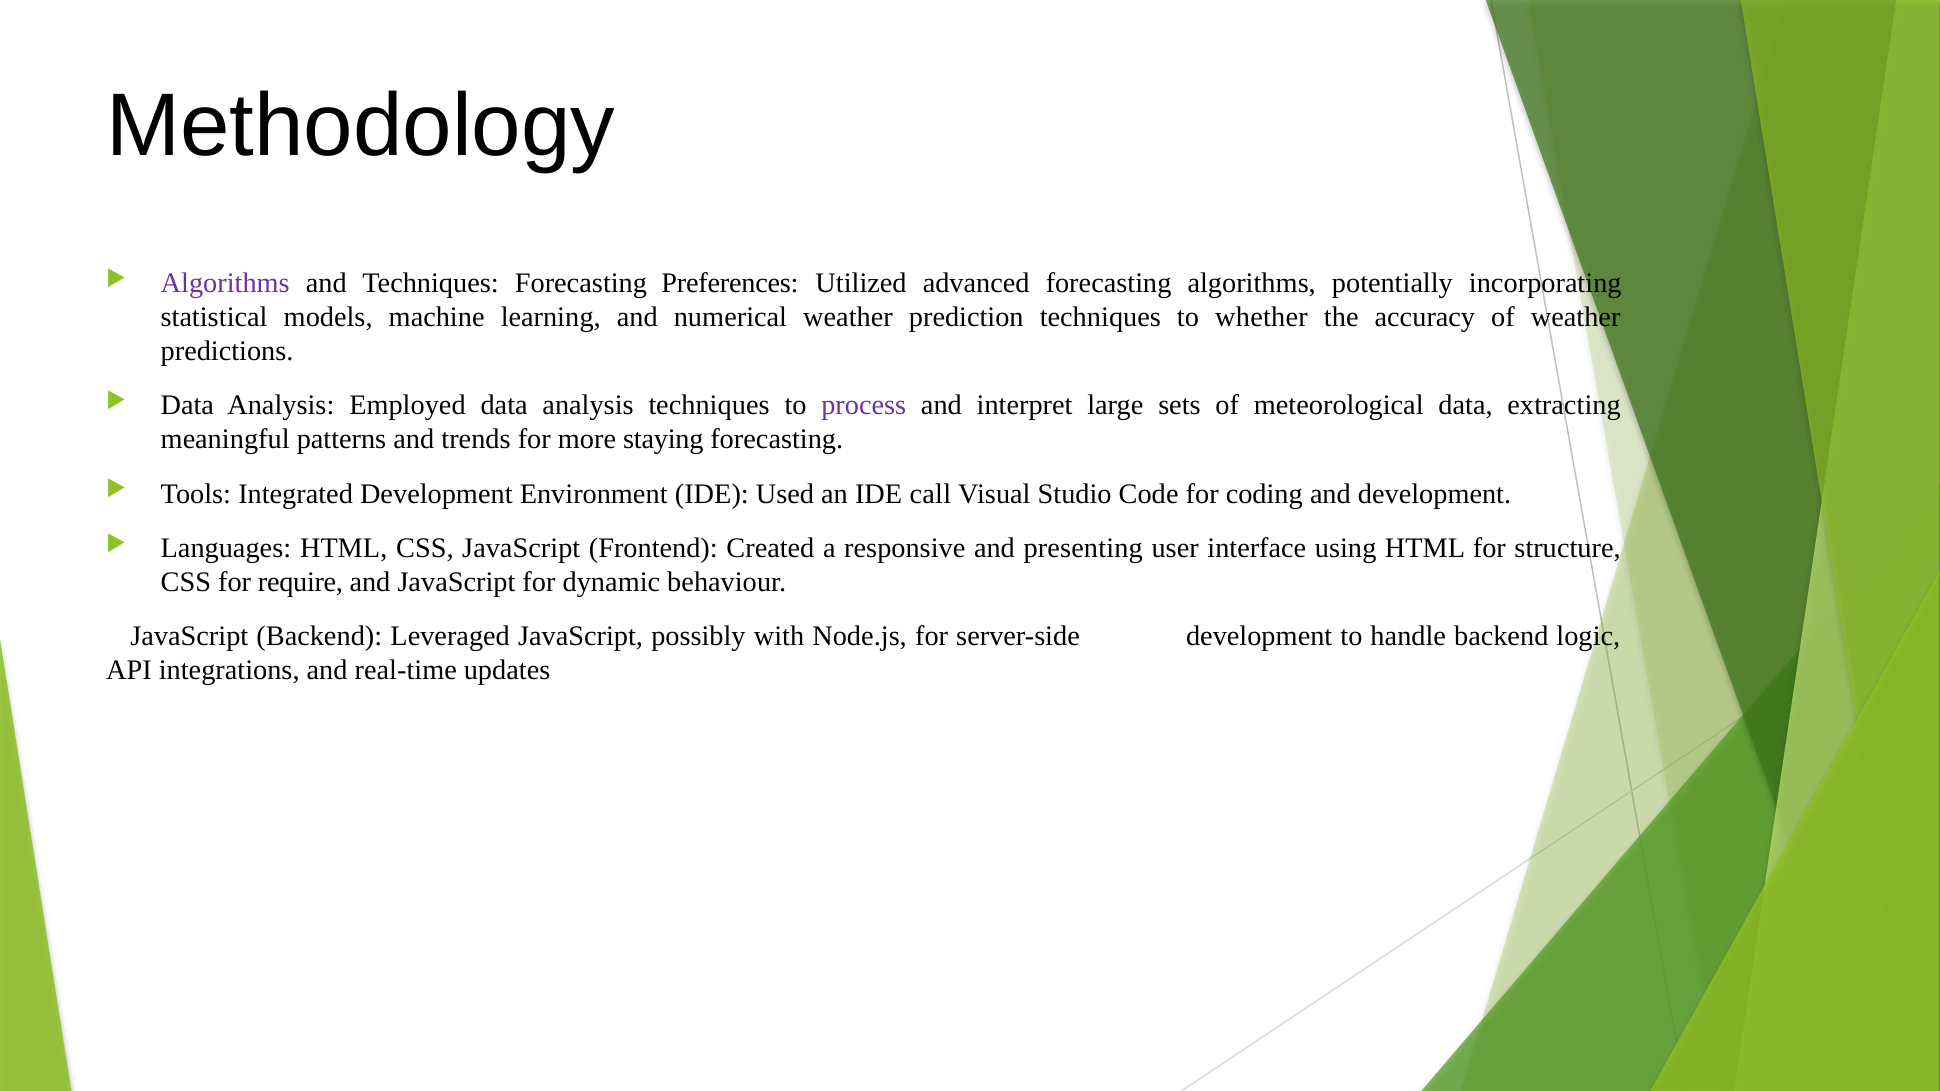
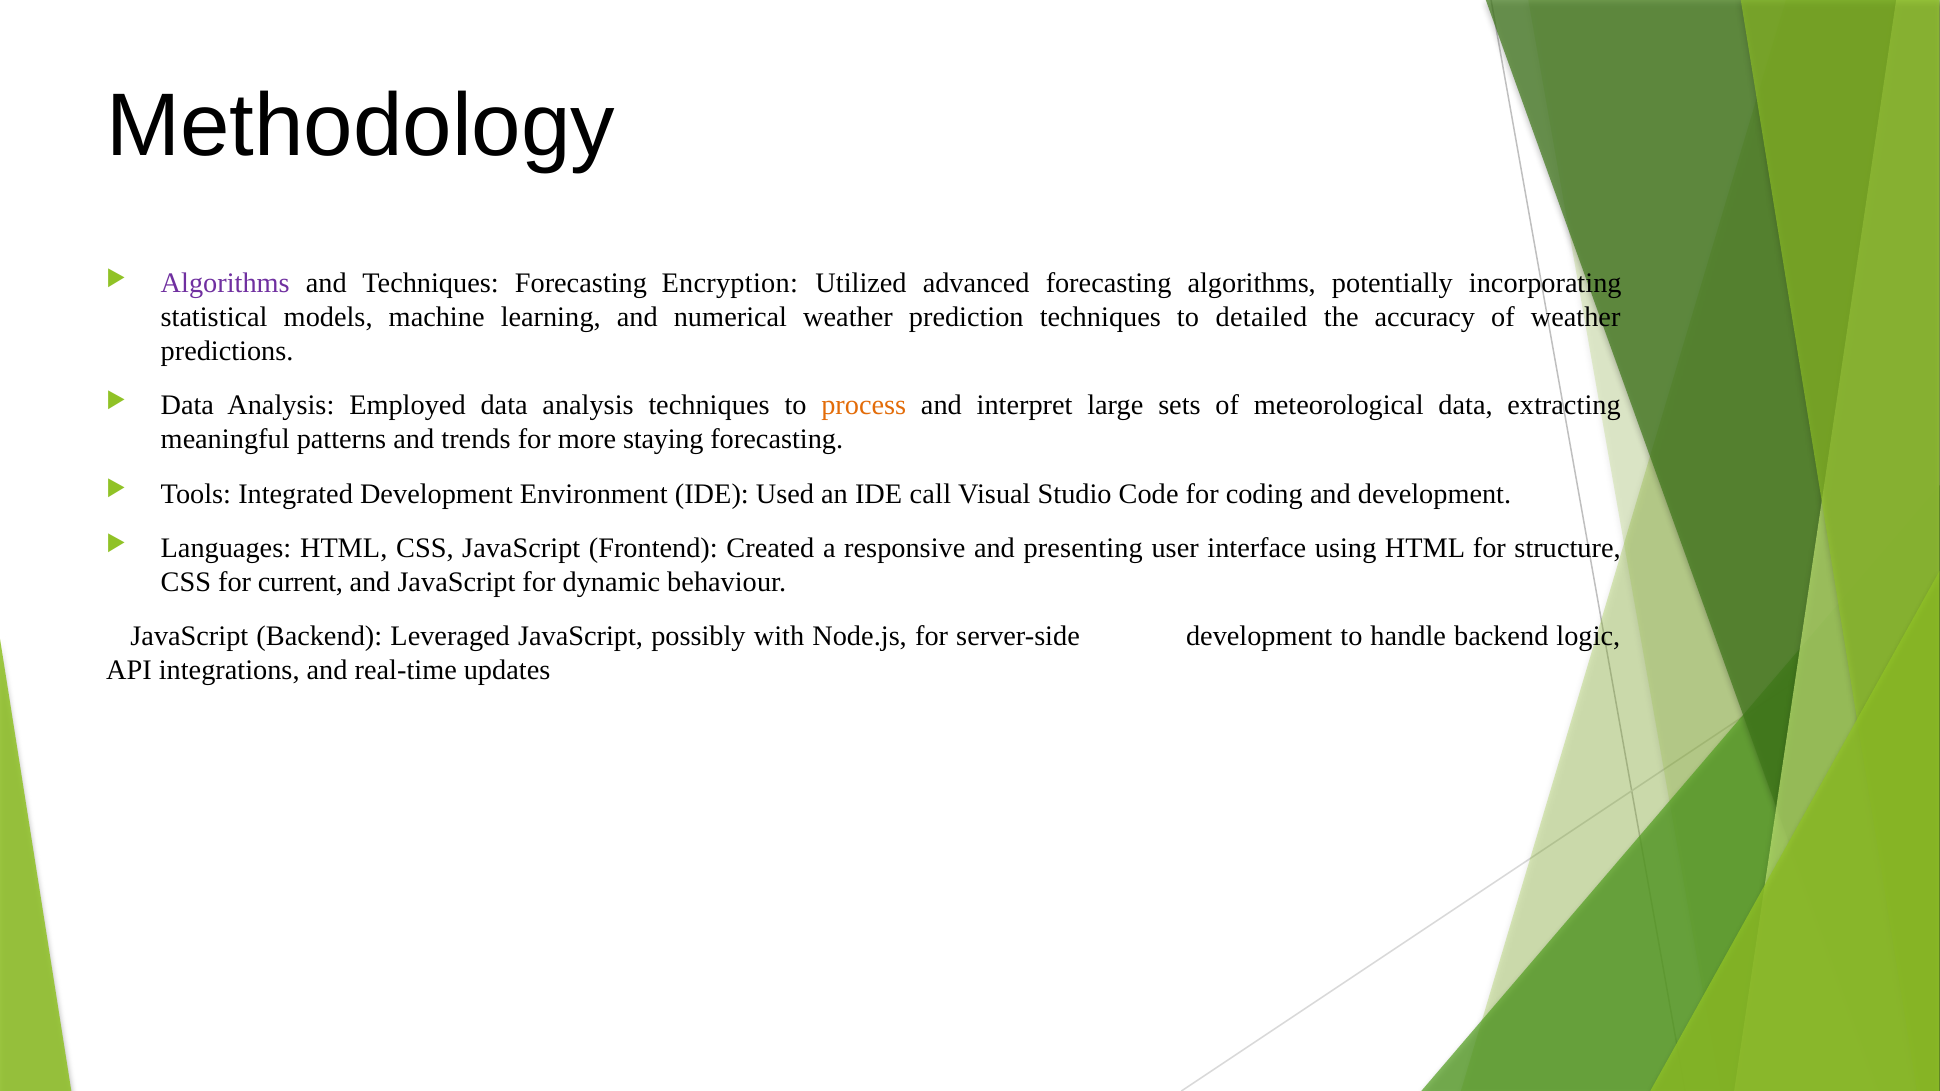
Preferences: Preferences -> Encryption (730, 283)
whether: whether -> detailed (1261, 317)
process colour: purple -> orange (864, 406)
require: require -> current (300, 582)
